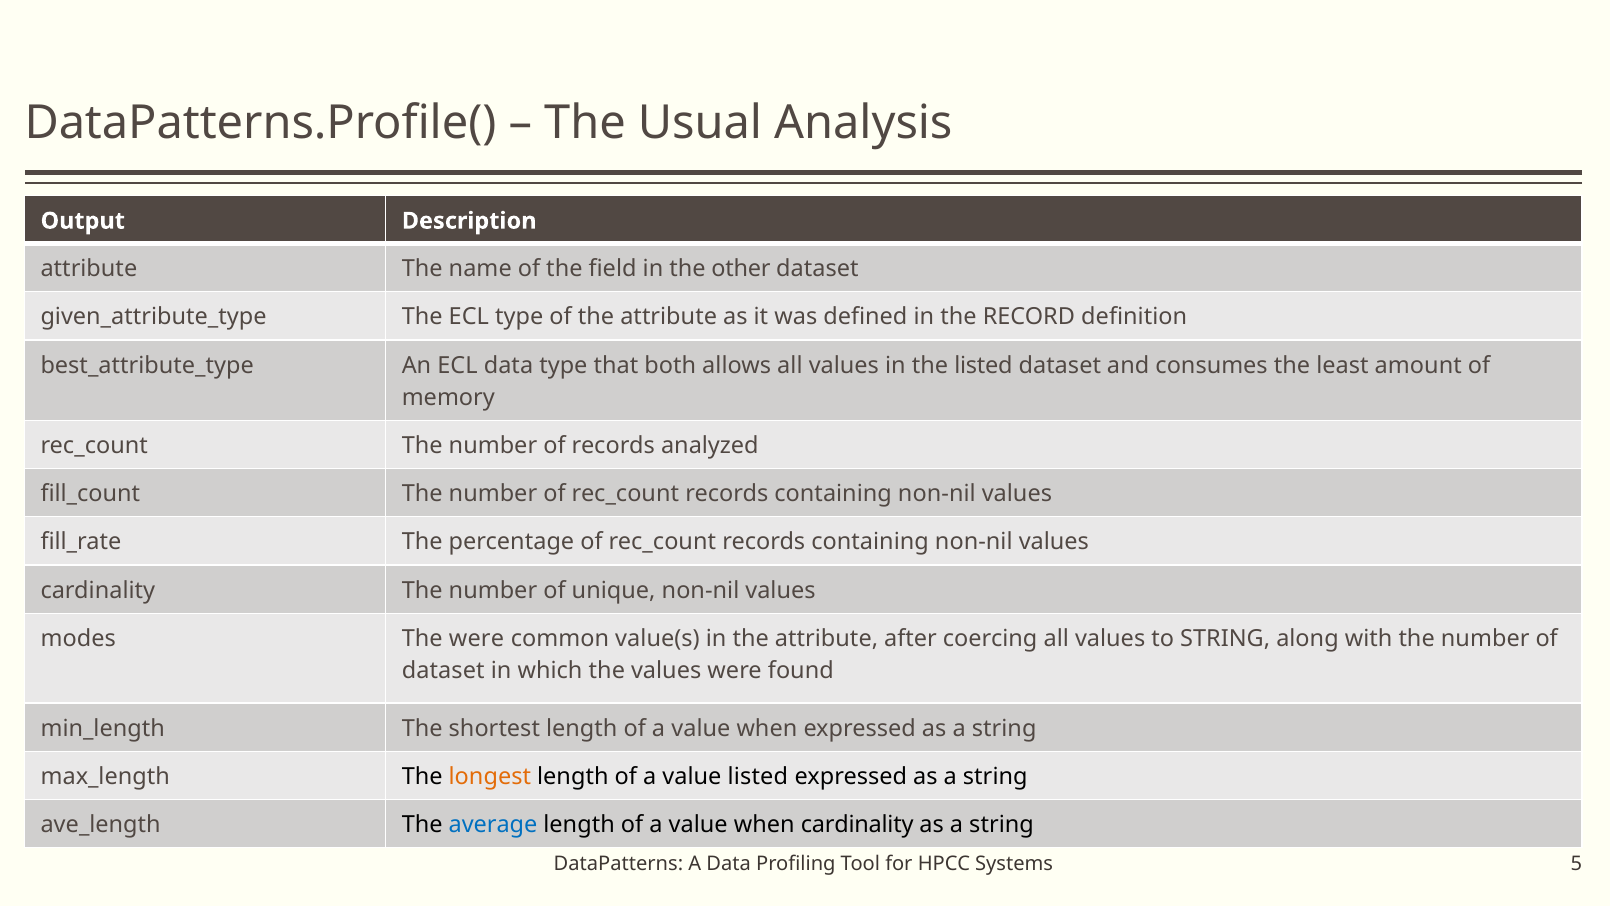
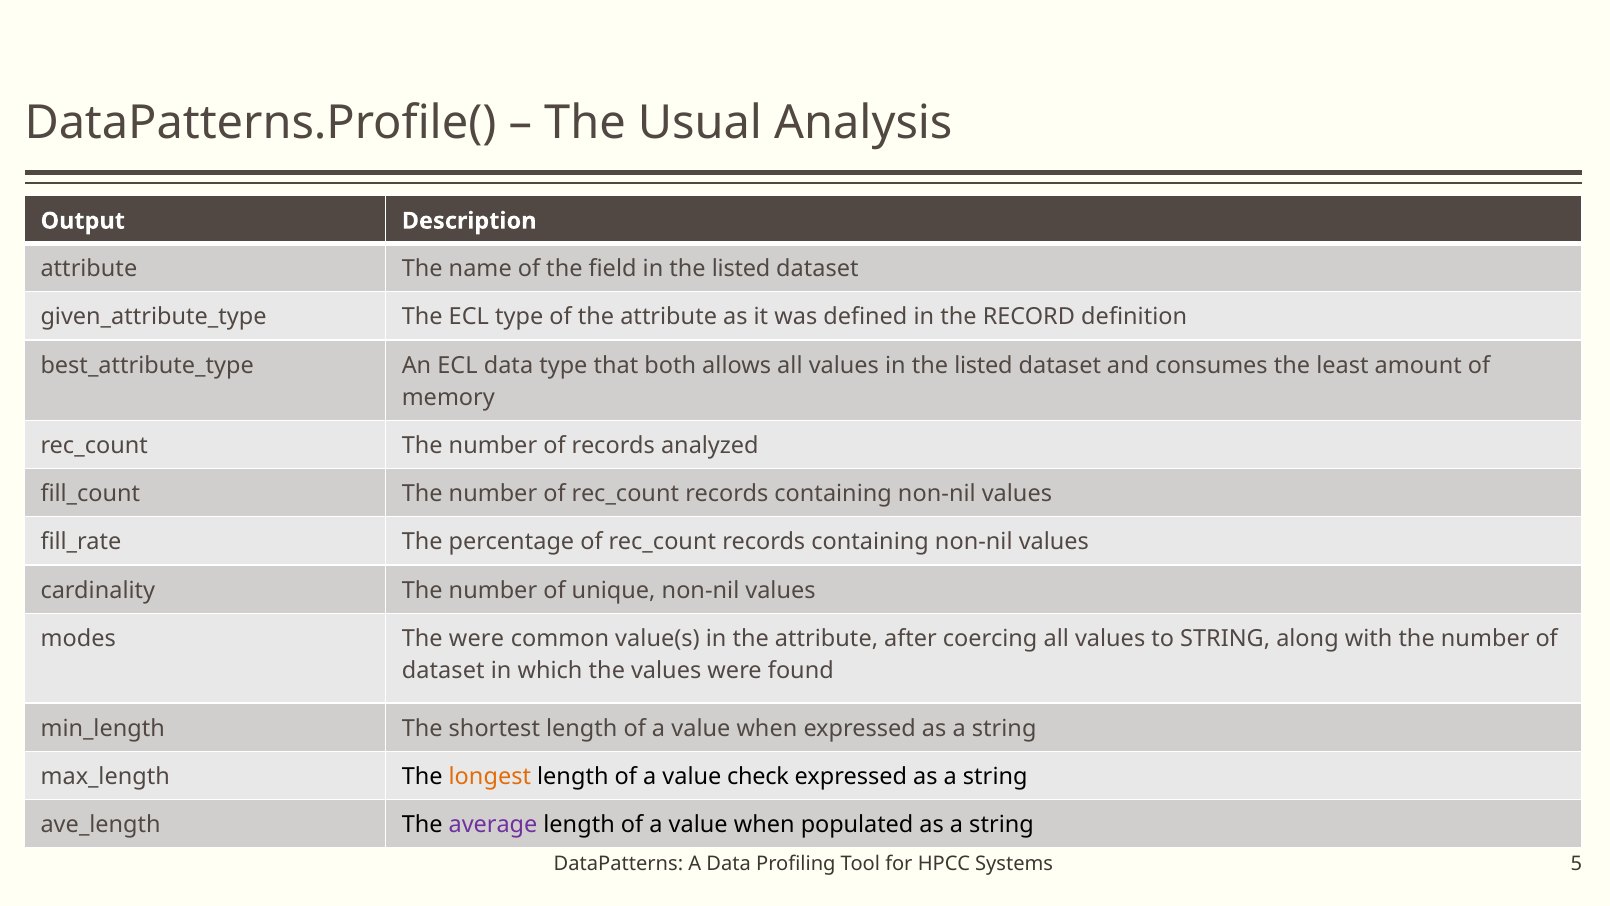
field in the other: other -> listed (741, 269)
value listed: listed -> check (758, 776)
average colour: blue -> purple (493, 825)
when cardinality: cardinality -> populated (857, 825)
